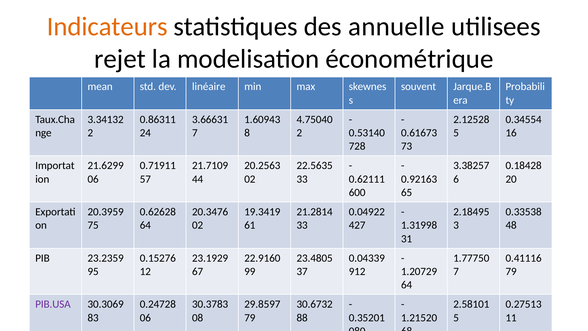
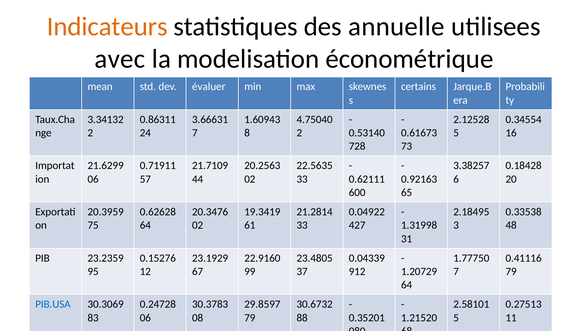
rejet: rejet -> avec (120, 59)
linéaire: linéaire -> évaluer (209, 87)
souvent: souvent -> certains (418, 87)
PIB.USA colour: purple -> blue (53, 304)
